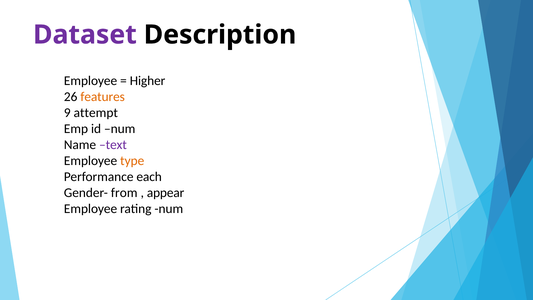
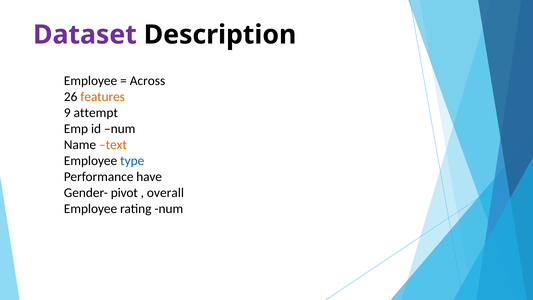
Higher: Higher -> Across (147, 81)
text colour: purple -> orange (113, 145)
type colour: orange -> blue (132, 161)
each: each -> have (149, 177)
from: from -> pivot (124, 193)
appear: appear -> overall (165, 193)
